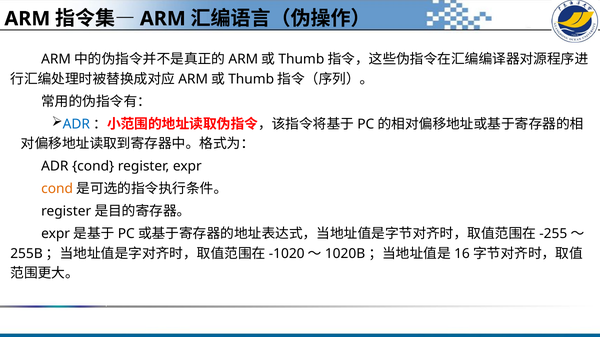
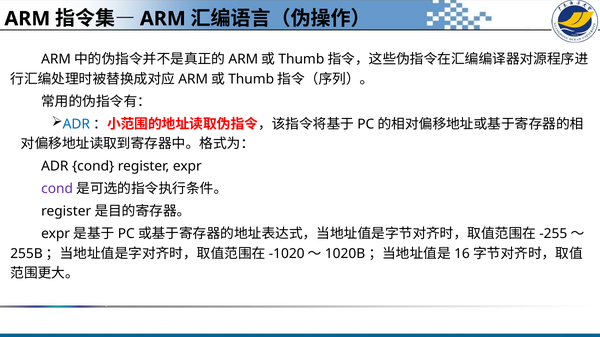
cond colour: orange -> purple (57, 189)
